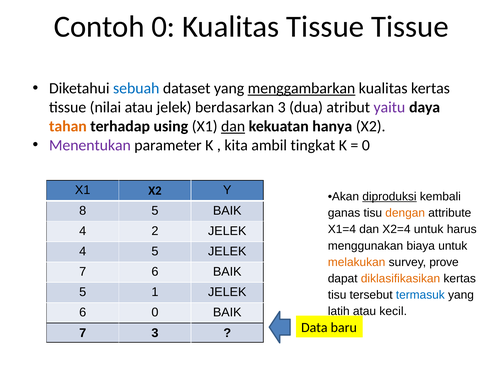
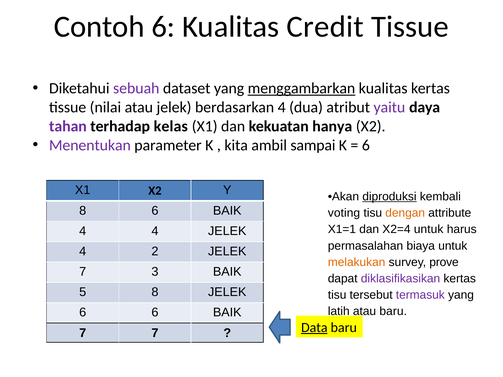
Contoh 0: 0 -> 6 (163, 27)
Kualitas Tissue: Tissue -> Credit (325, 27)
sebuah colour: blue -> purple (136, 89)
berdasarkan 3: 3 -> 4 (282, 107)
tahan colour: orange -> purple (68, 126)
using: using -> kelas (171, 126)
dan underline: present -> none (233, 126)
tingkat: tingkat -> sampai (313, 145)
0: 0 -> 6 (366, 145)
8 5: 5 -> 6 (155, 211)
ganas: ganas -> voting (344, 213)
X1=4: X1=4 -> X1=1 (342, 230)
4 2: 2 -> 4 (155, 231)
menggunakan: menggunakan -> permasalahan (366, 246)
4 5: 5 -> 2 (155, 251)
7 6: 6 -> 3 (155, 272)
diklasifikasikan colour: orange -> purple (401, 279)
5 1: 1 -> 8 (155, 292)
termasuk colour: blue -> purple (420, 295)
atau kecil: kecil -> baru (393, 311)
6 0: 0 -> 6 (155, 313)
7 3: 3 -> 7 (155, 333)
Data underline: none -> present (314, 328)
